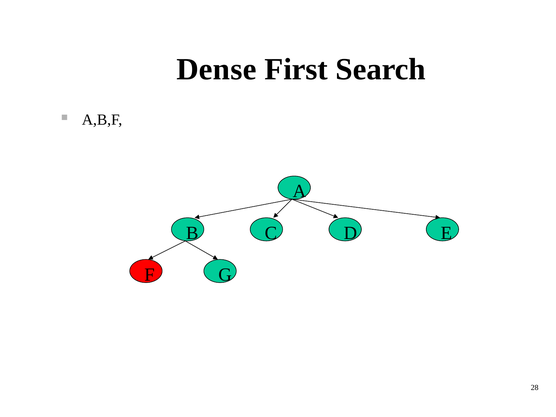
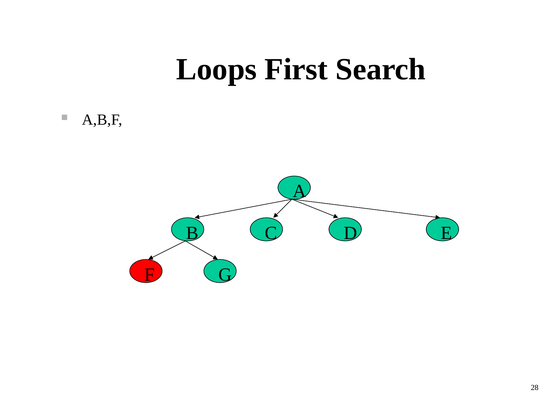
Dense: Dense -> Loops (217, 69)
